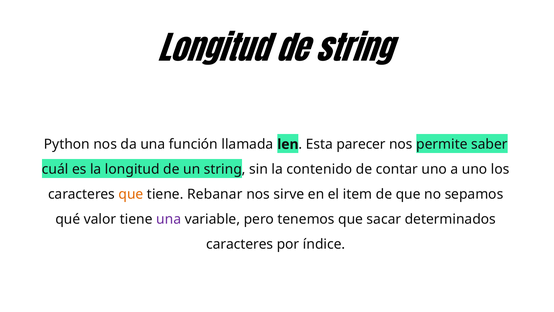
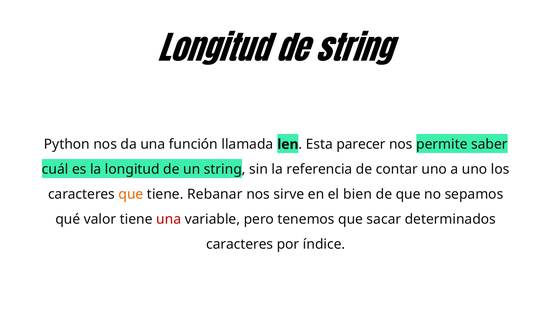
contenido: contenido -> referencia (319, 169)
item: item -> bien (357, 194)
una colour: purple -> red (169, 219)
